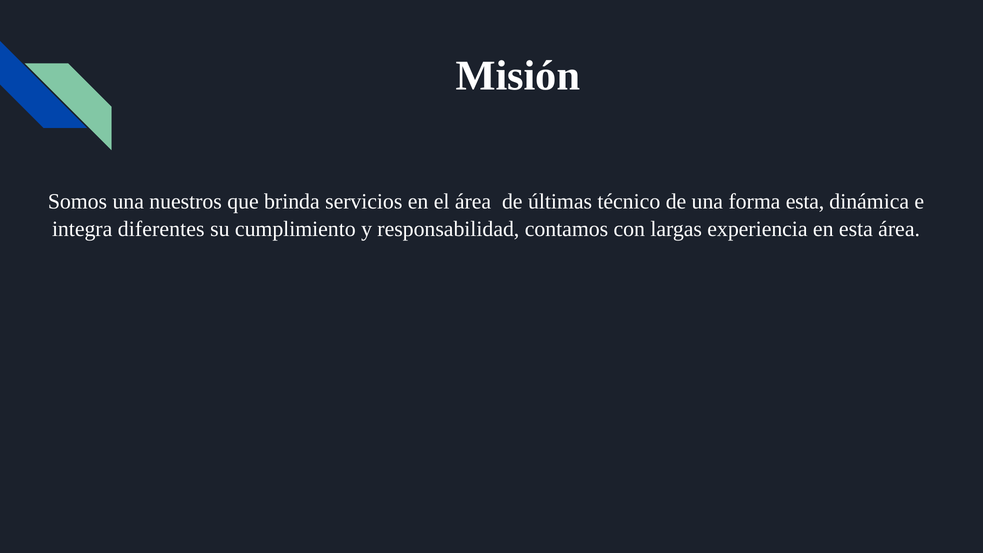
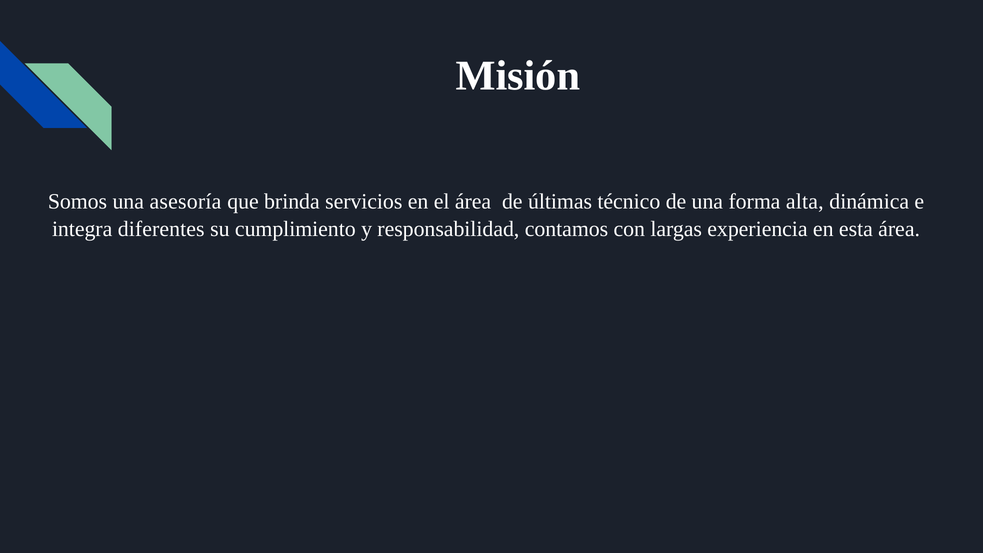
nuestros: nuestros -> asesoría (185, 201)
forma esta: esta -> alta (805, 201)
